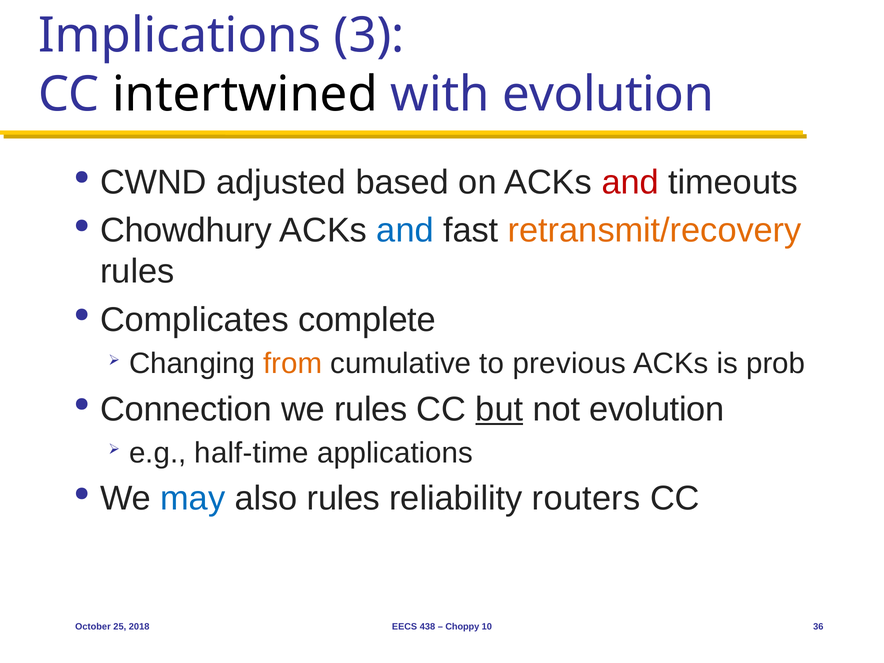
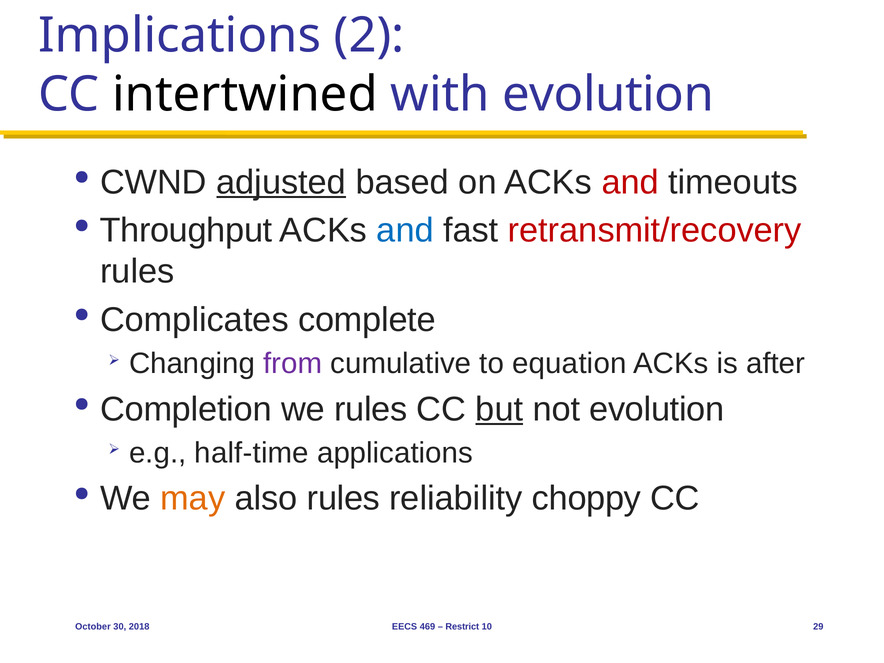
3: 3 -> 2 (369, 36)
adjusted underline: none -> present (281, 182)
Chowdhury: Chowdhury -> Throughput (186, 230)
retransmit/recovery colour: orange -> red (655, 230)
from colour: orange -> purple (293, 364)
previous: previous -> equation (569, 364)
prob: prob -> after (776, 364)
Connection: Connection -> Completion (186, 409)
may colour: blue -> orange (193, 499)
routers: routers -> choppy (586, 499)
25: 25 -> 30 (120, 627)
438: 438 -> 469 (428, 627)
Choppy: Choppy -> Restrict (462, 627)
36: 36 -> 29 (818, 627)
